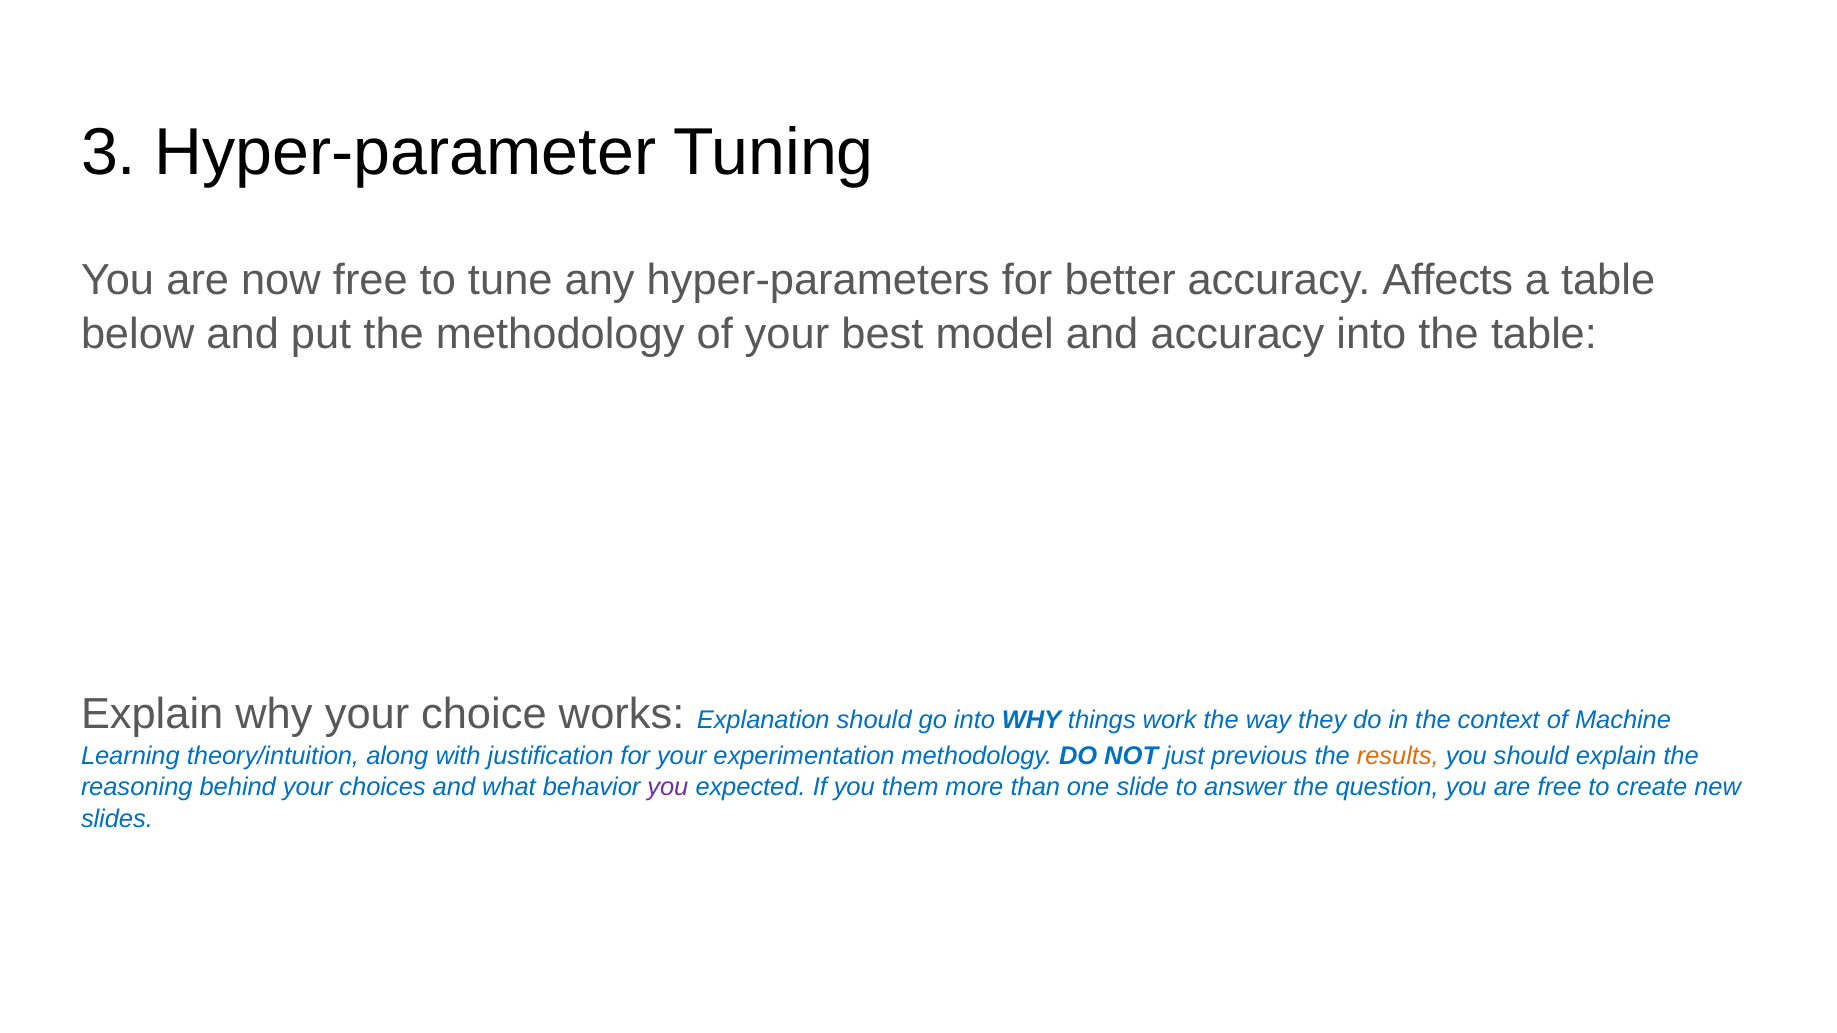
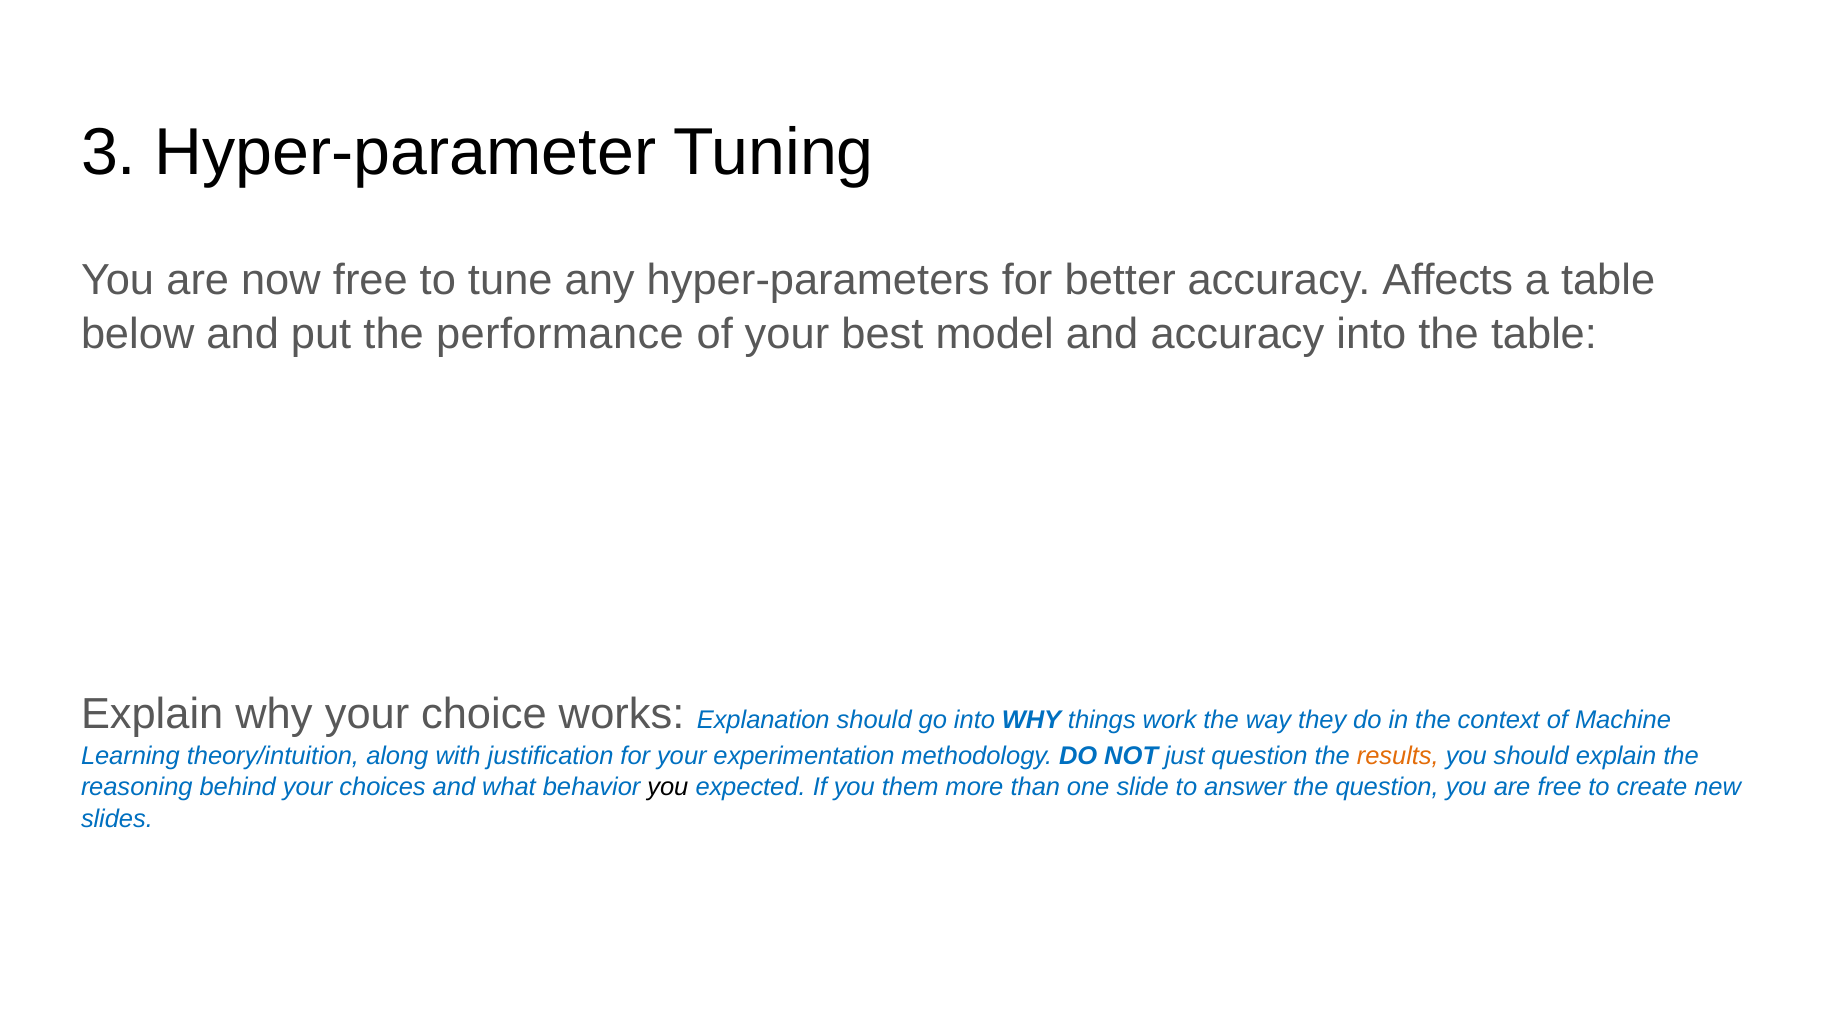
the methodology: methodology -> performance (560, 335)
just previous: previous -> question (1259, 756)
you colour: purple -> black (668, 788)
